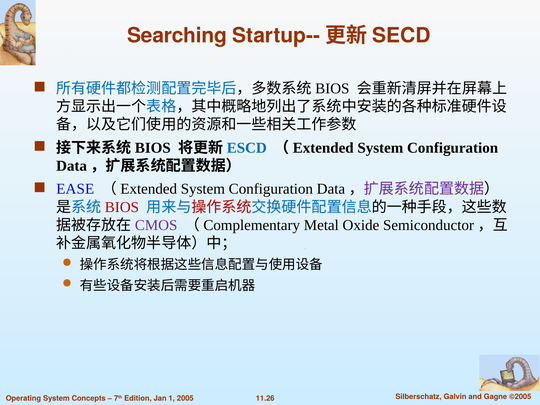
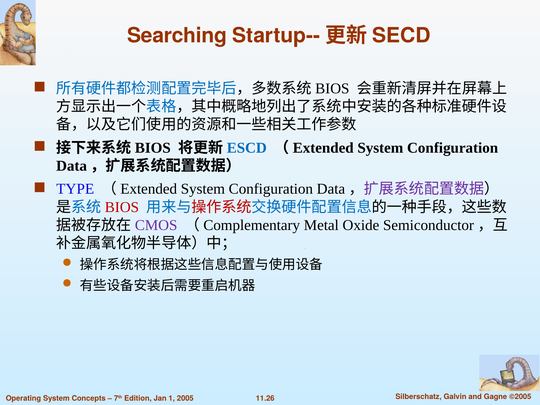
EASE: EASE -> TYPE (75, 189)
